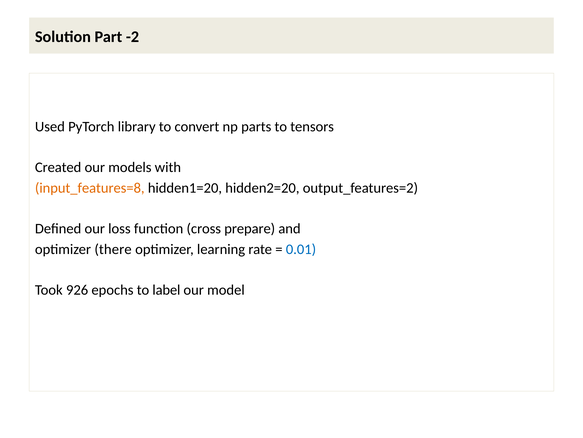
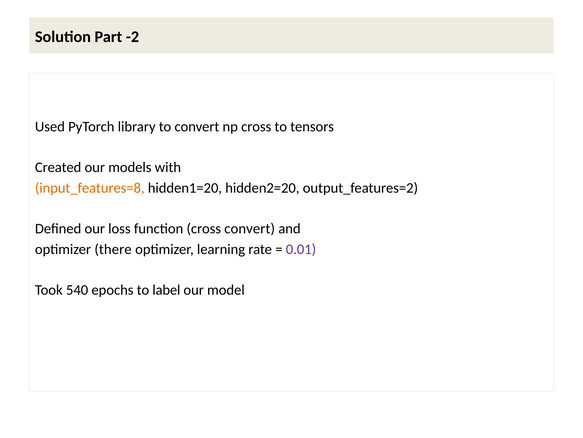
np parts: parts -> cross (256, 126)
cross prepare: prepare -> convert (250, 228)
0.01 colour: blue -> purple (301, 249)
926: 926 -> 540 (77, 290)
